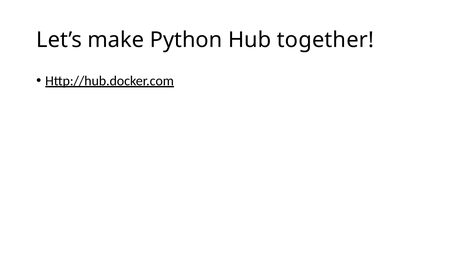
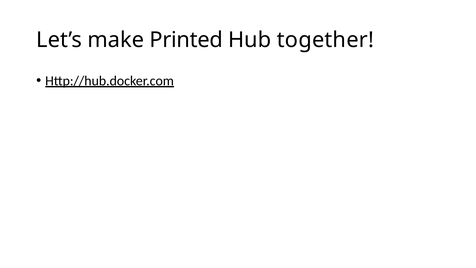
Python: Python -> Printed (186, 40)
